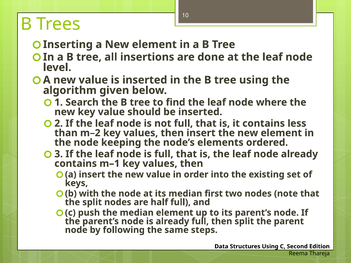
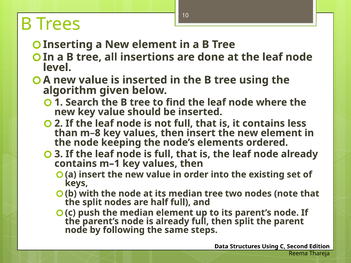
m–2: m–2 -> m–8 (90, 133)
median first: first -> tree (214, 194)
